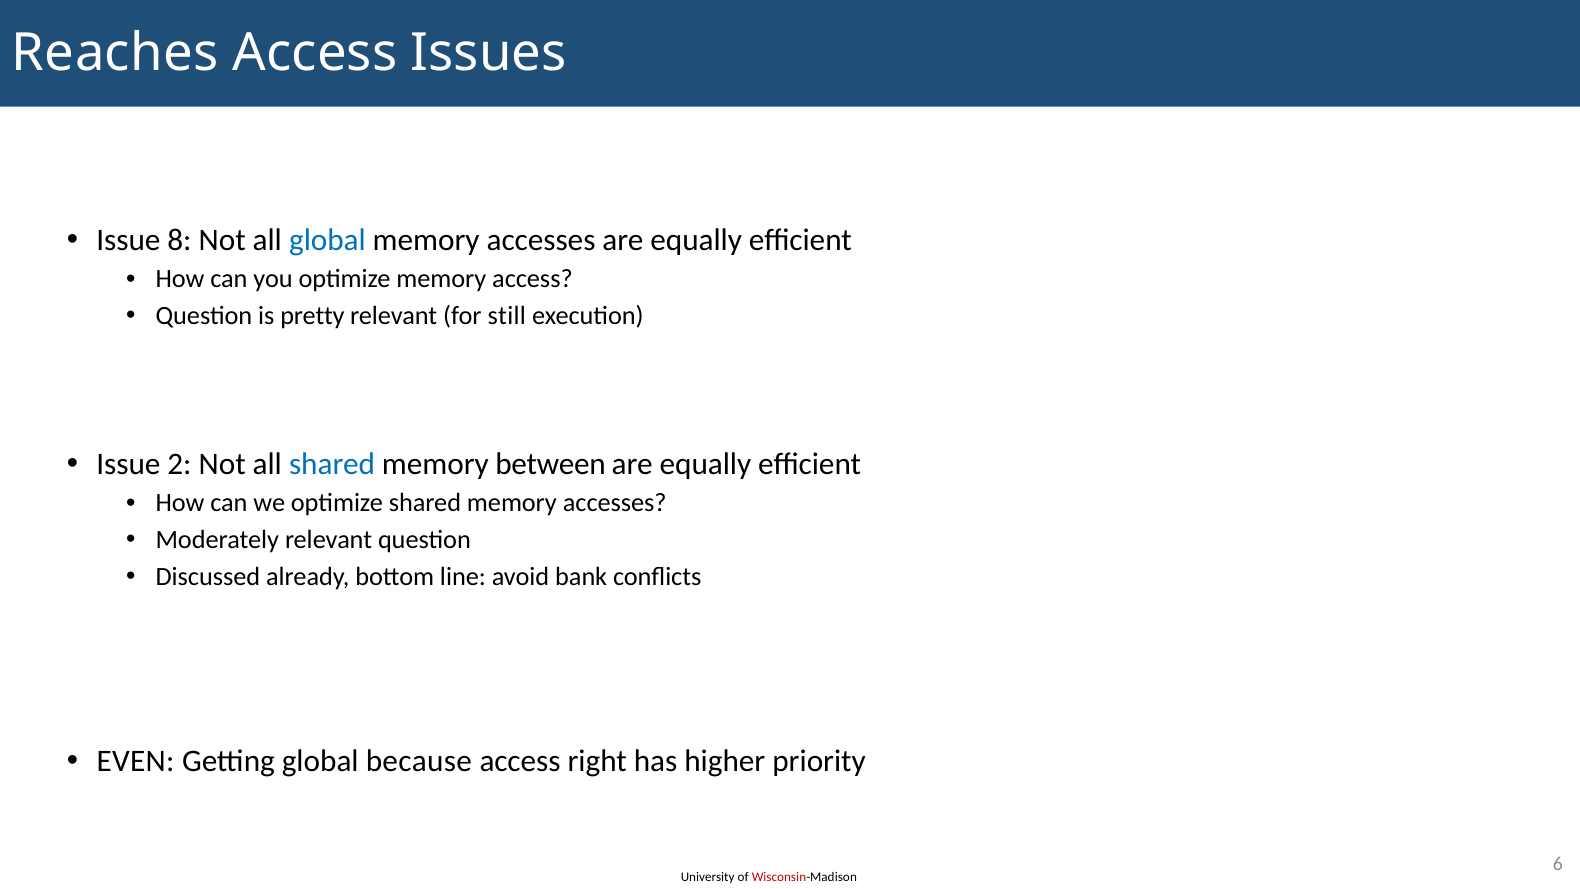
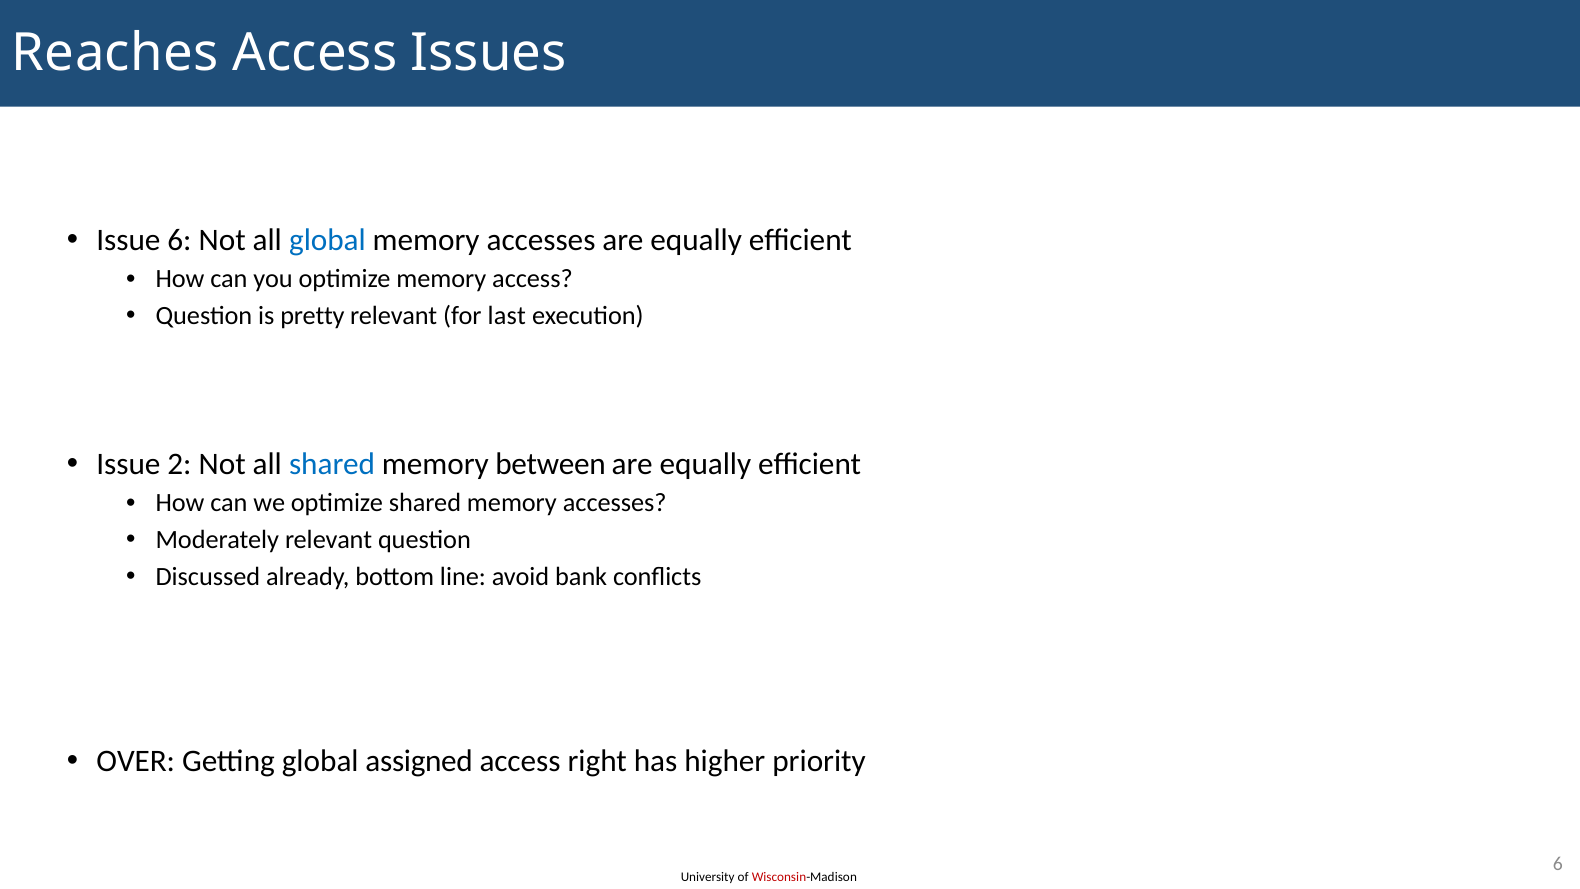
Issue 8: 8 -> 6 (179, 240)
still: still -> last (507, 316)
EVEN: EVEN -> OVER (136, 761)
because: because -> assigned (419, 761)
